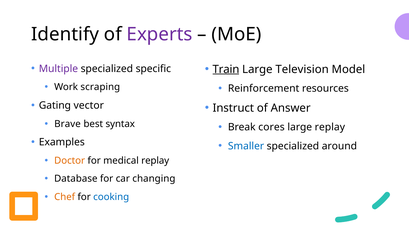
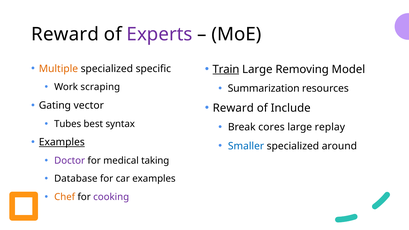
Identify: Identify -> Reward (65, 34)
Multiple colour: purple -> orange (58, 69)
Television: Television -> Removing (302, 69)
Reinforcement: Reinforcement -> Summarization (264, 89)
Instruct: Instruct -> Reward (233, 108)
Answer: Answer -> Include (291, 108)
Brave: Brave -> Tubes (68, 124)
Examples underline: none -> present (62, 142)
Doctor colour: orange -> purple (70, 161)
medical replay: replay -> taking (155, 161)
car changing: changing -> examples (154, 179)
cooking colour: blue -> purple (111, 197)
